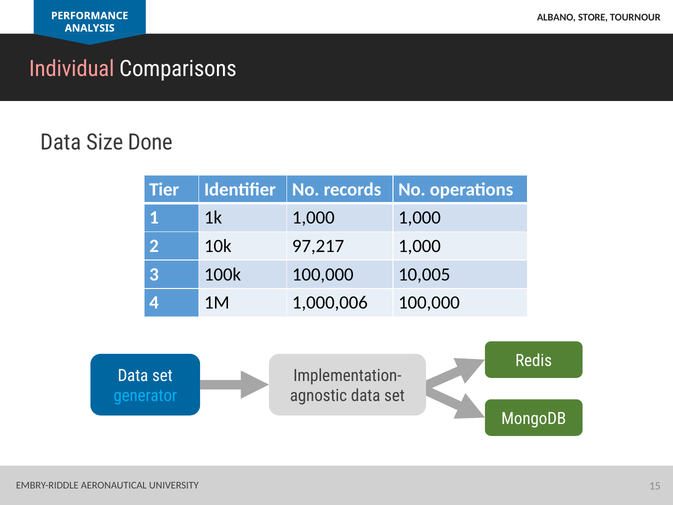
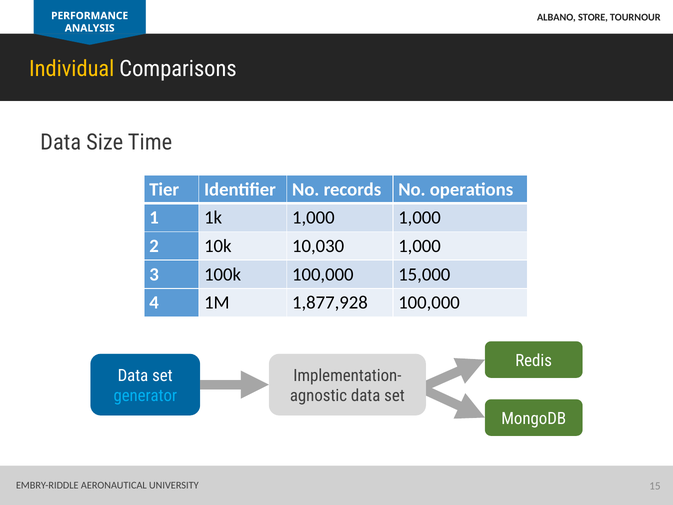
Individual colour: pink -> yellow (72, 69)
Done: Done -> Time (150, 142)
97,217: 97,217 -> 10,030 (318, 246)
10,005: 10,005 -> 15,000 (424, 274)
1,000,006: 1,000,006 -> 1,877,928 (330, 303)
